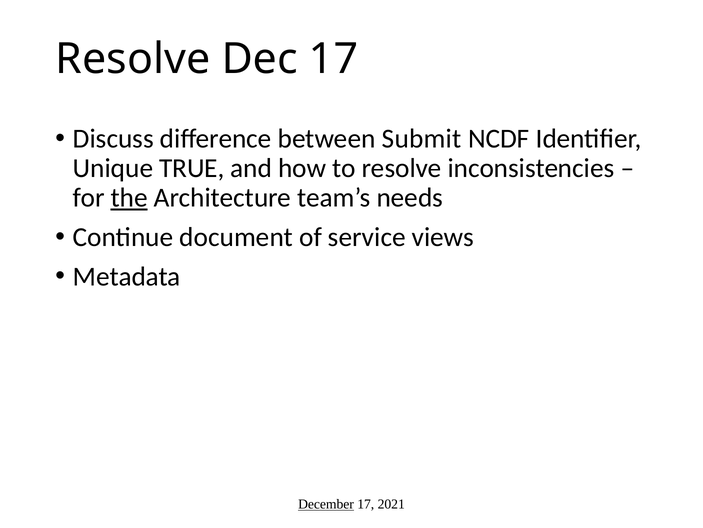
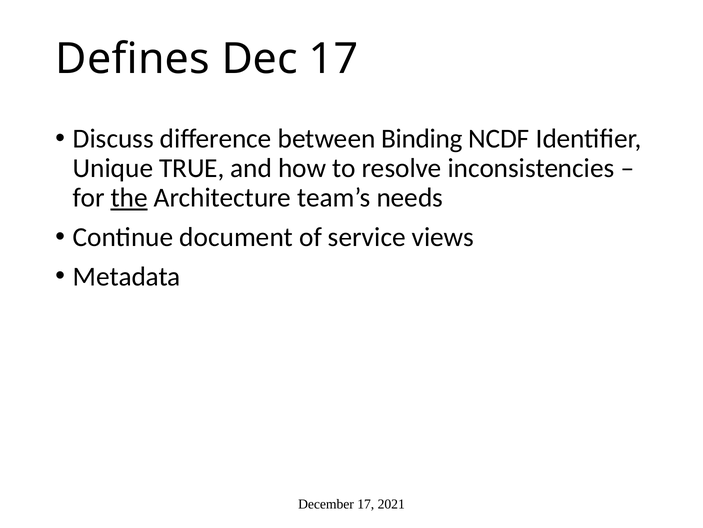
Resolve: Resolve -> Defines (133, 59)
Submit: Submit -> Binding (422, 138)
December underline: present -> none (326, 504)
